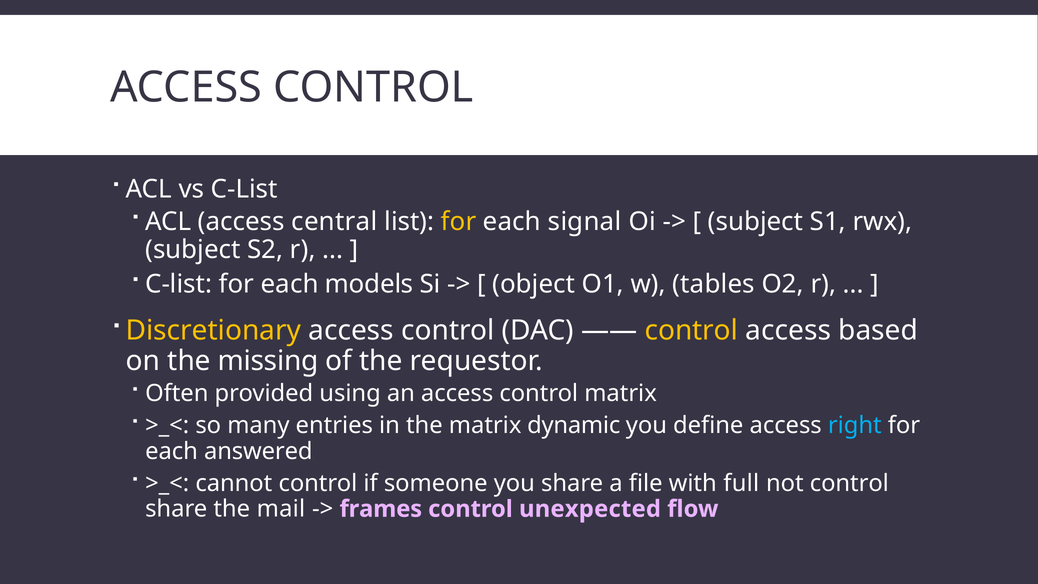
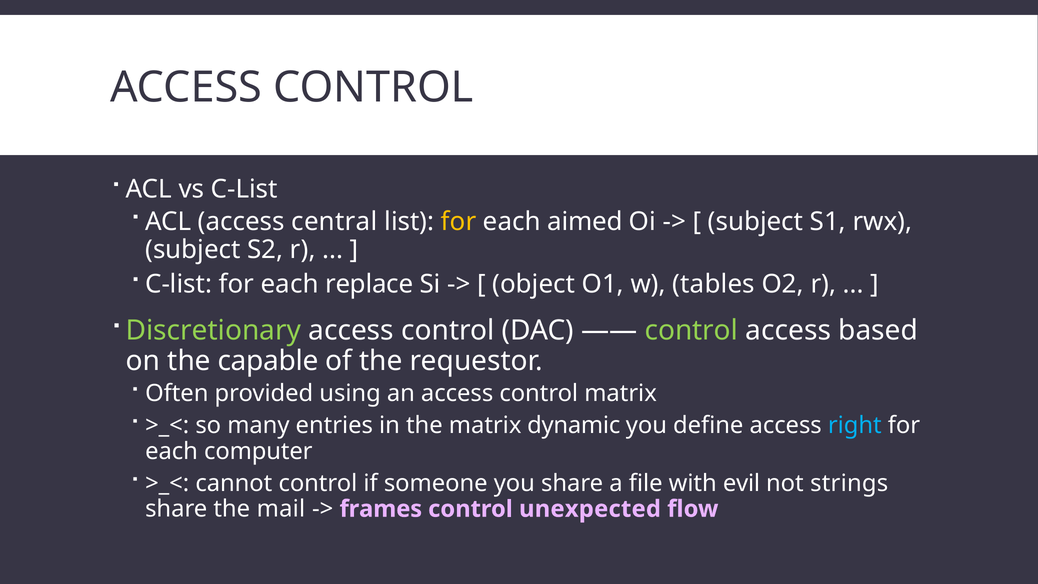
signal: signal -> aimed (585, 221)
models: models -> replace (369, 284)
Discretionary colour: yellow -> light green (213, 330)
control colour: yellow -> light green (691, 330)
missing: missing -> capable (268, 361)
answered: answered -> computer (258, 451)
full: full -> evil (741, 483)
not control: control -> strings (849, 483)
